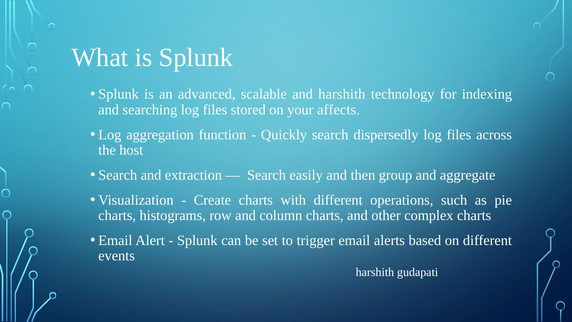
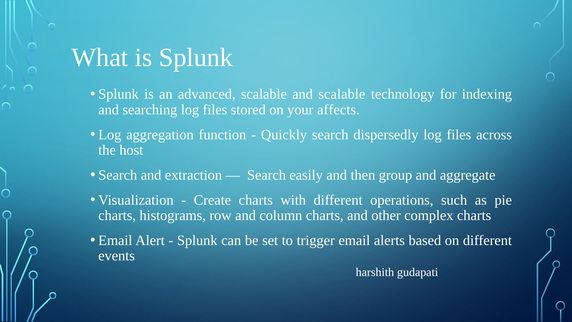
and harshith: harshith -> scalable (342, 94)
